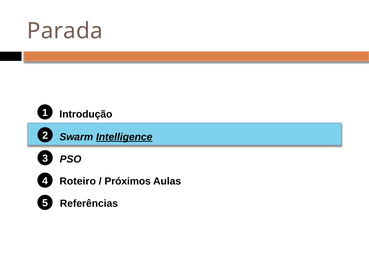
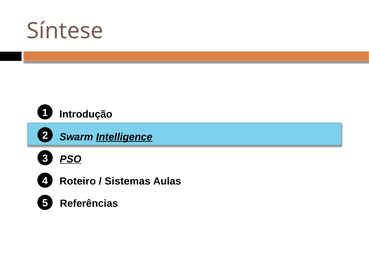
Parada: Parada -> Síntese (65, 31)
PSO underline: none -> present (71, 159)
Próximos: Próximos -> Sistemas (128, 181)
